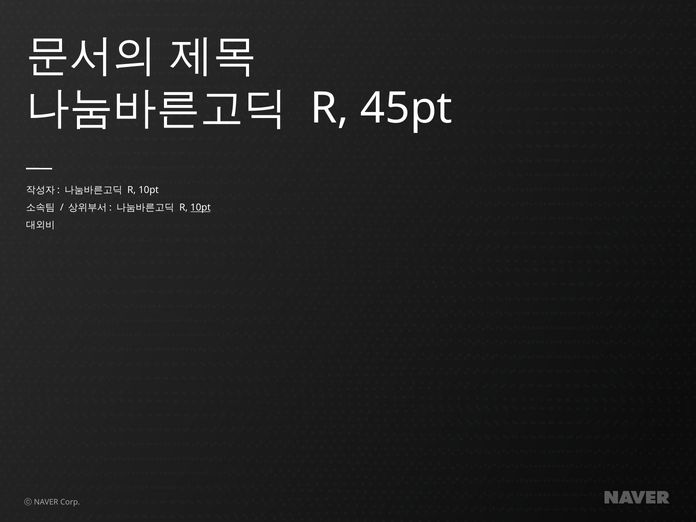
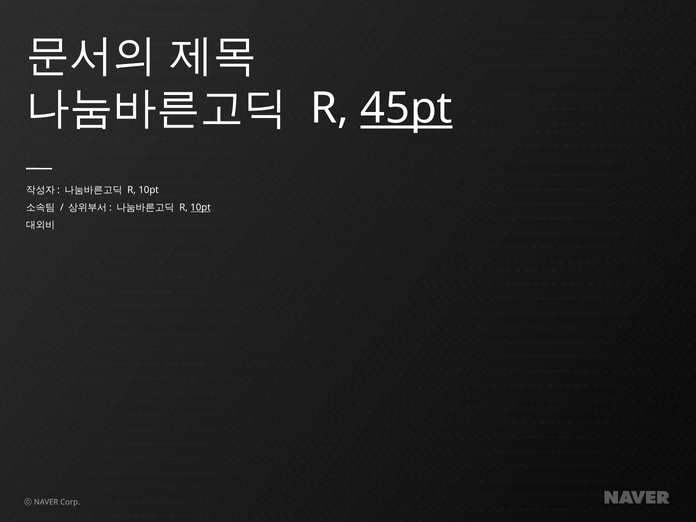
45pt underline: none -> present (406, 108)
